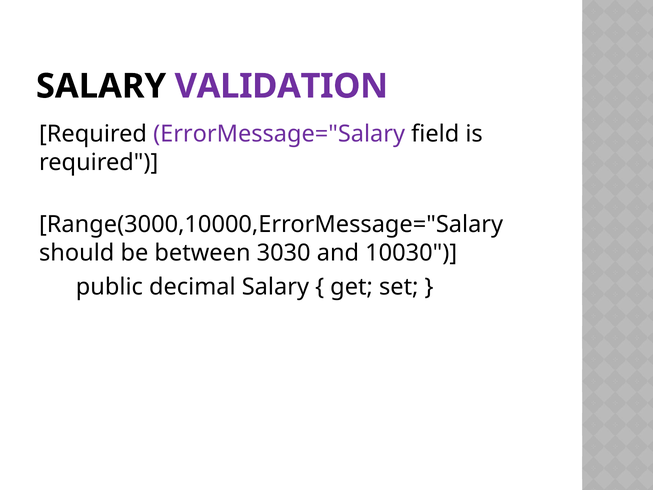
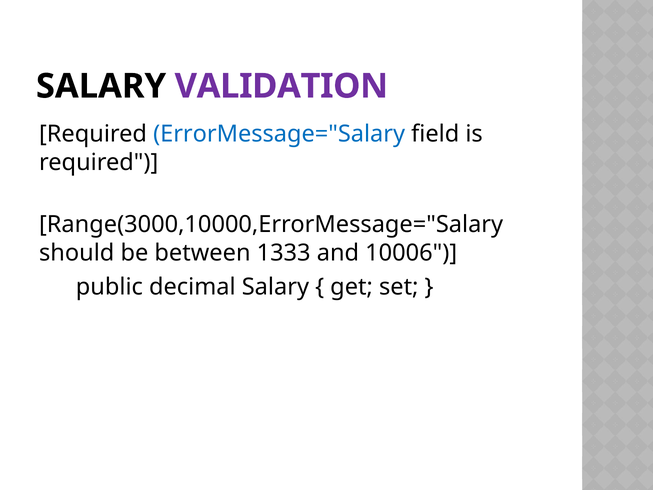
ErrorMessage="Salary colour: purple -> blue (279, 134)
3030: 3030 -> 1333 (284, 253)
10030: 10030 -> 10006 (411, 253)
